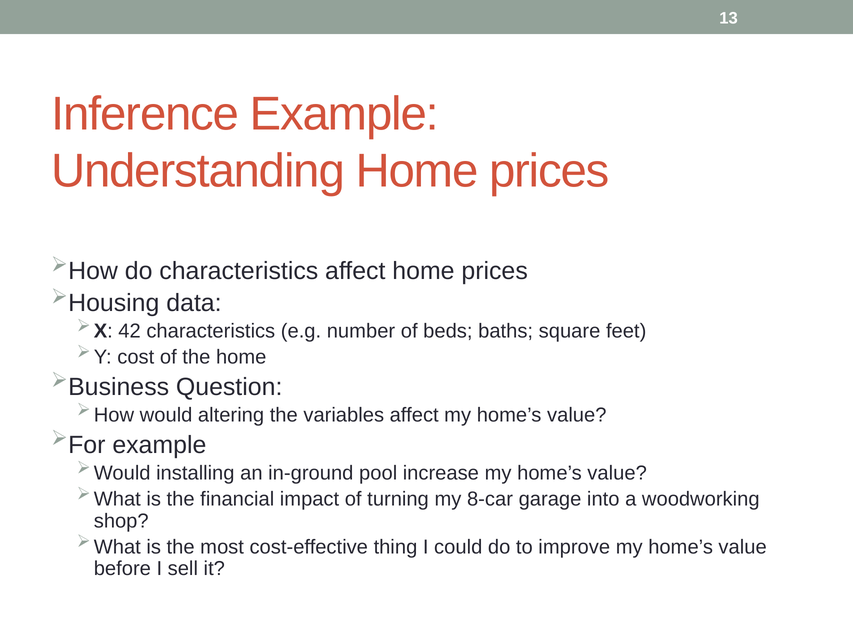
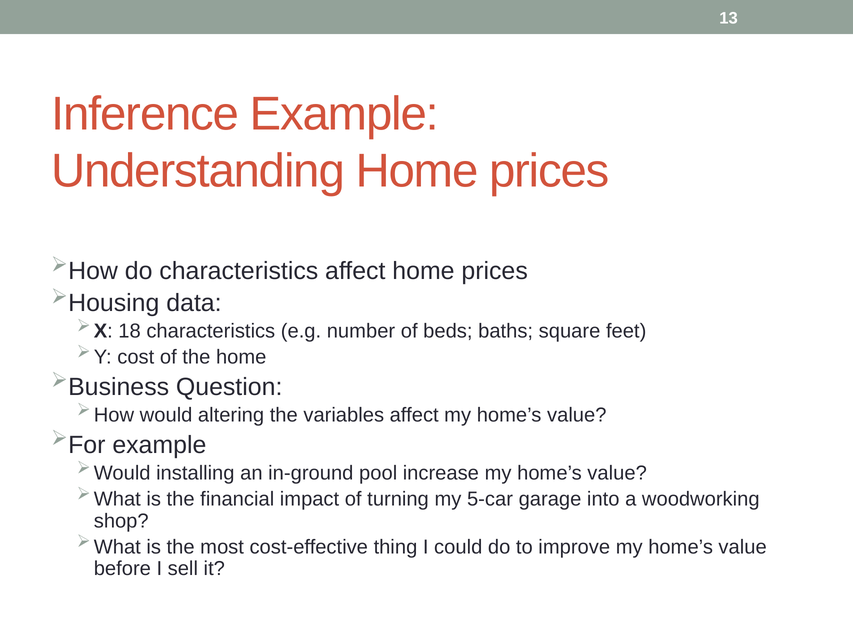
42: 42 -> 18 (129, 331)
8-car: 8-car -> 5-car (490, 499)
